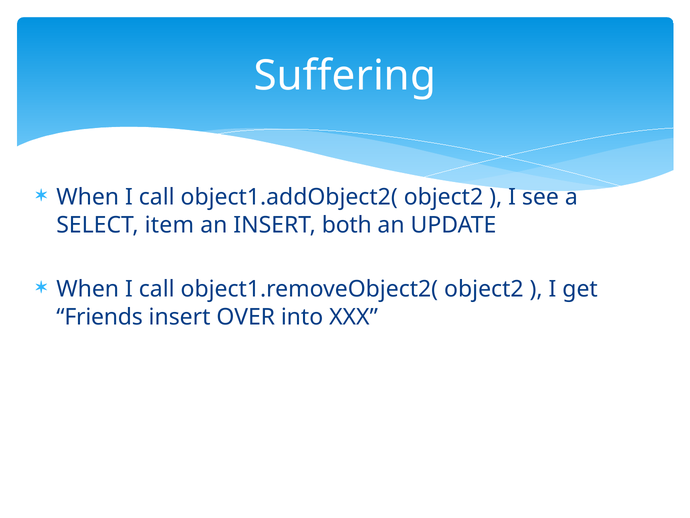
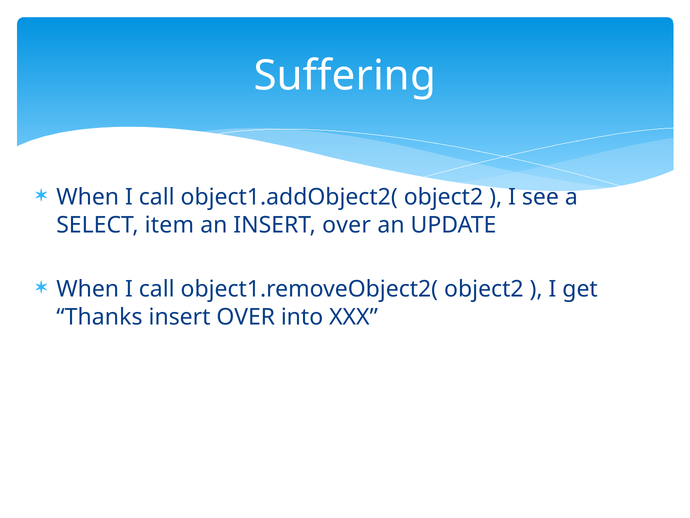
an INSERT both: both -> over (347, 225)
Friends: Friends -> Thanks (99, 317)
